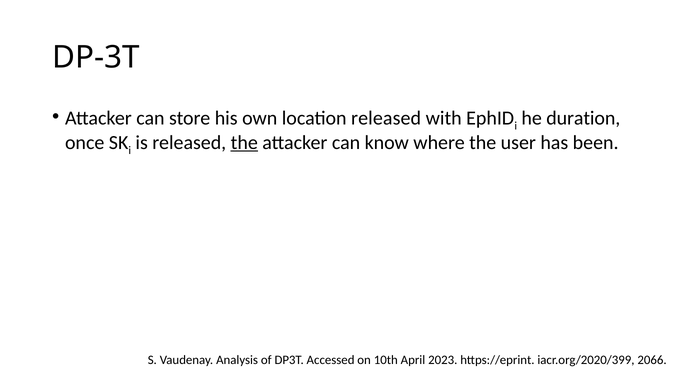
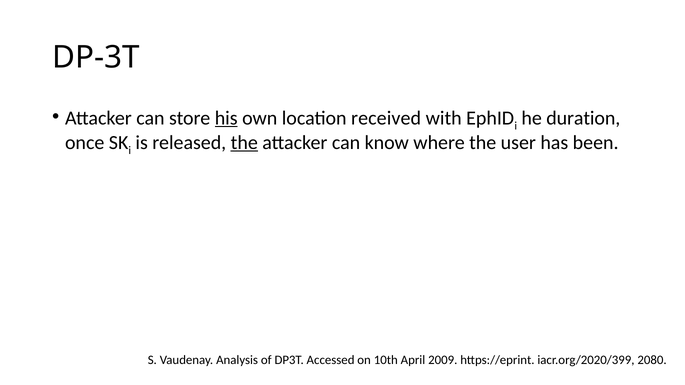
his underline: none -> present (226, 118)
location released: released -> received (386, 118)
2023: 2023 -> 2009 (443, 360)
2066: 2066 -> 2080 (652, 360)
